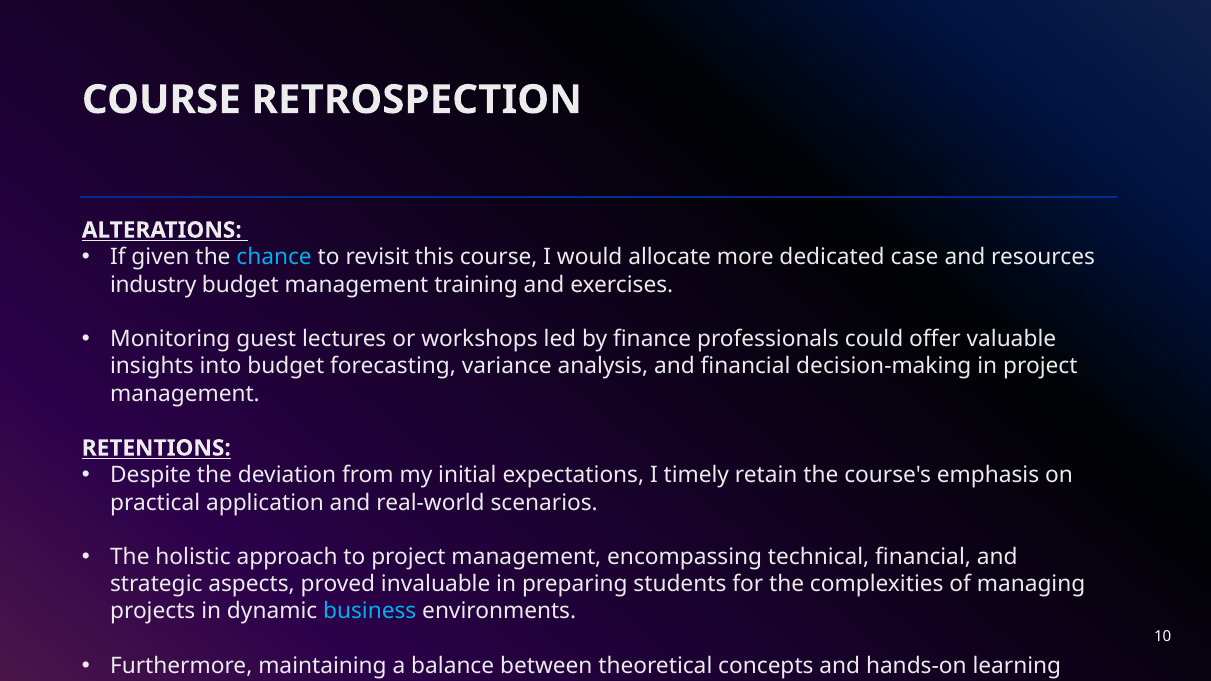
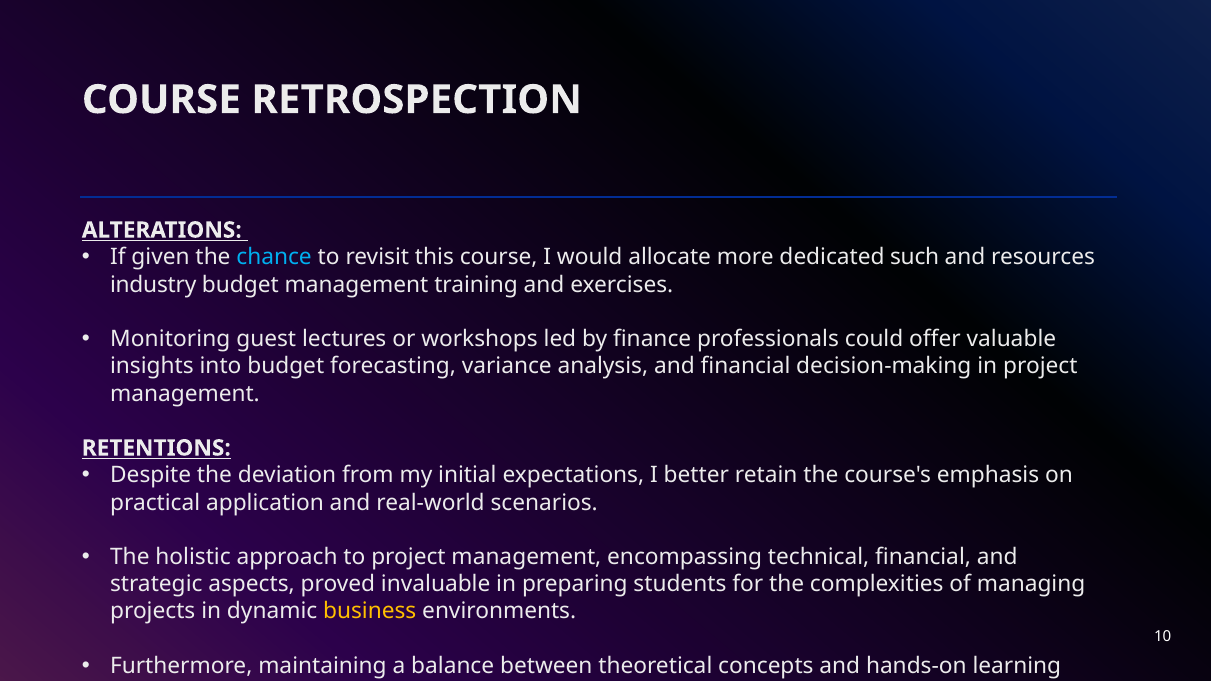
case: case -> such (915, 257)
timely: timely -> better (696, 475)
business colour: light blue -> yellow (370, 612)
